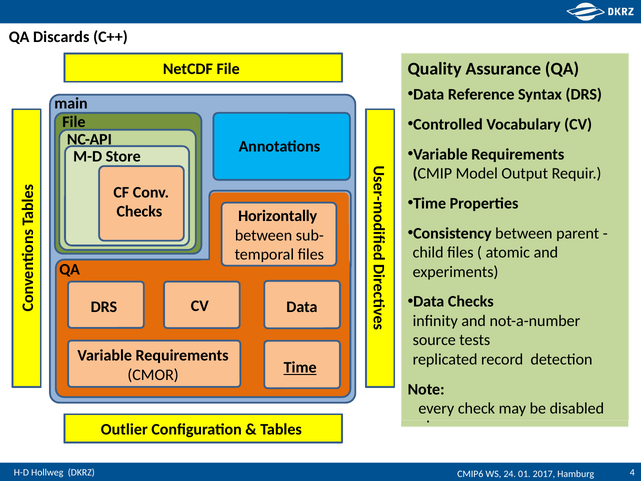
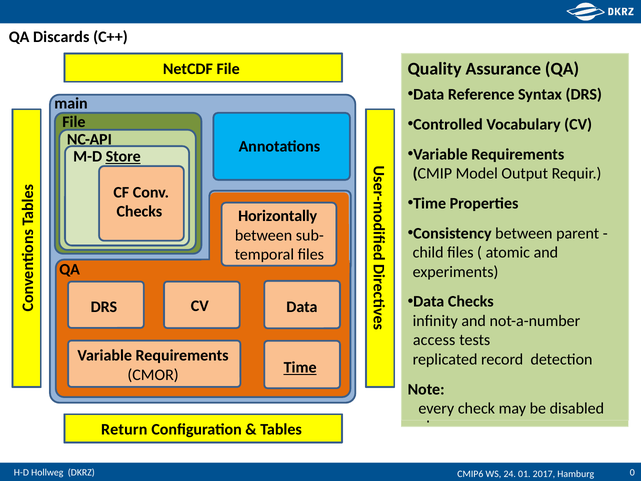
Store underline: none -> present (123, 156)
source: source -> access (434, 340)
Outlier: Outlier -> Return (124, 429)
4: 4 -> 0 (632, 472)
